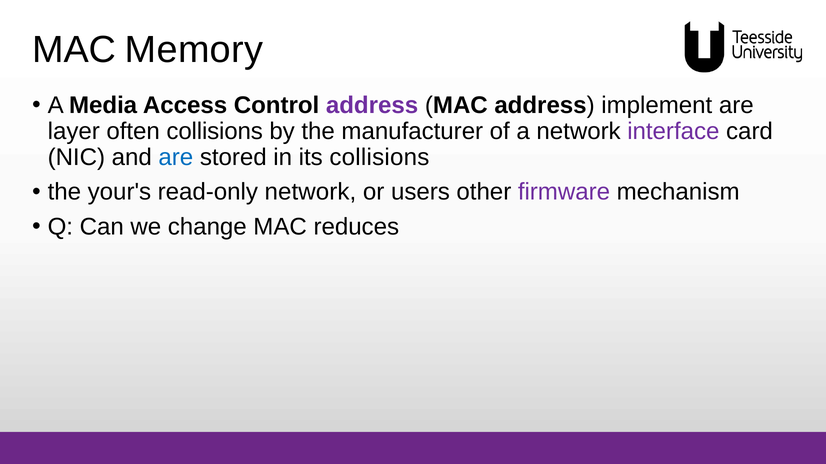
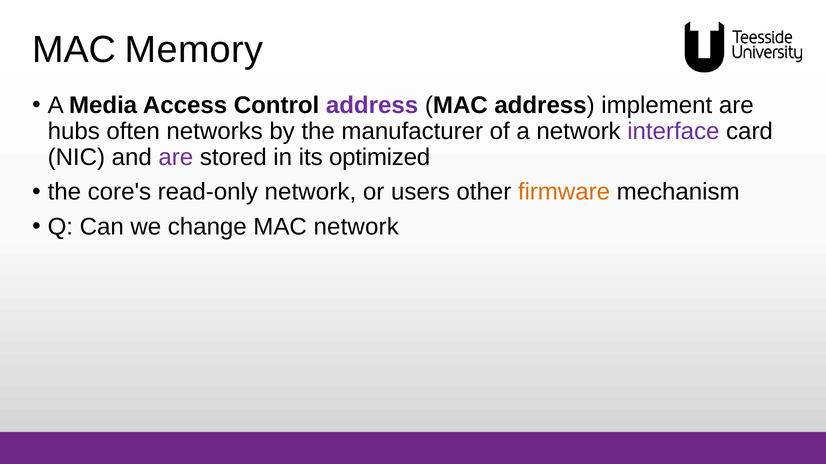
layer: layer -> hubs (74, 132)
often collisions: collisions -> networks (215, 132)
are colour: blue -> purple (176, 158)
its collisions: collisions -> optimized (380, 158)
your's: your's -> core's (119, 192)
firmware colour: purple -> orange (564, 192)
MAC reduces: reduces -> network (356, 227)
